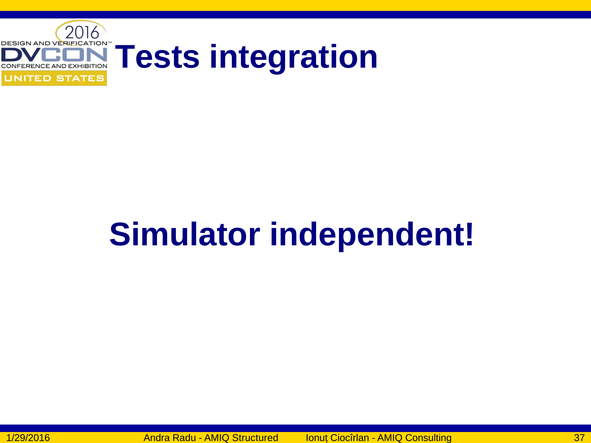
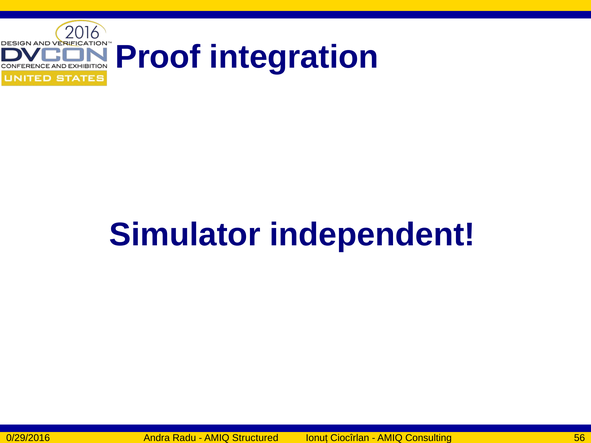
Tests: Tests -> Proof (158, 57)
1/29/2016: 1/29/2016 -> 0/29/2016 (28, 438)
37: 37 -> 56 (580, 438)
